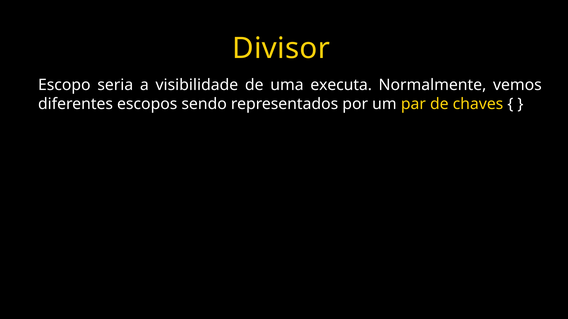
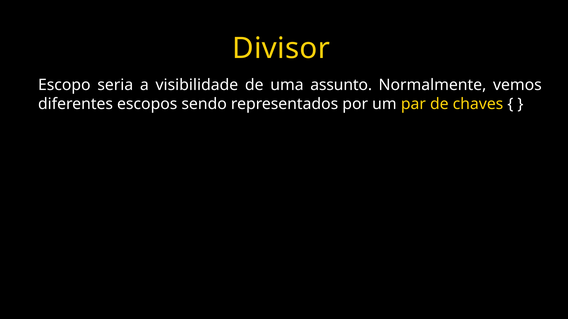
executa: executa -> assunto (341, 85)
